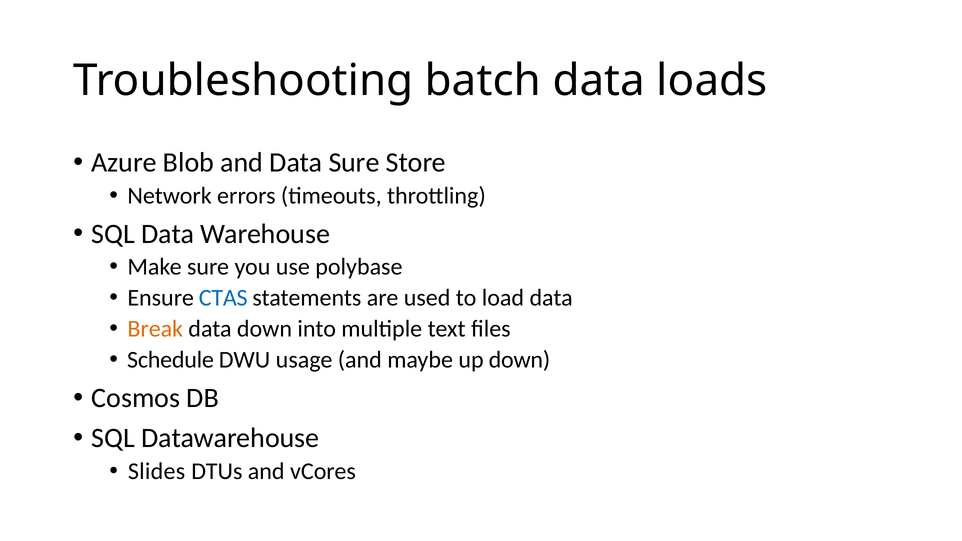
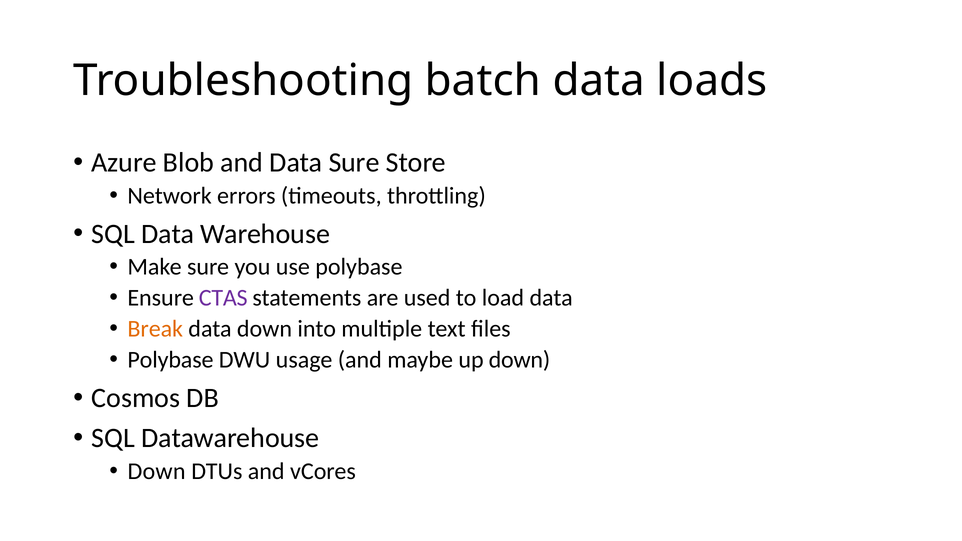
CTAS colour: blue -> purple (223, 298)
Schedule: Schedule -> Polybase (170, 360)
Slides: Slides -> Down (157, 471)
